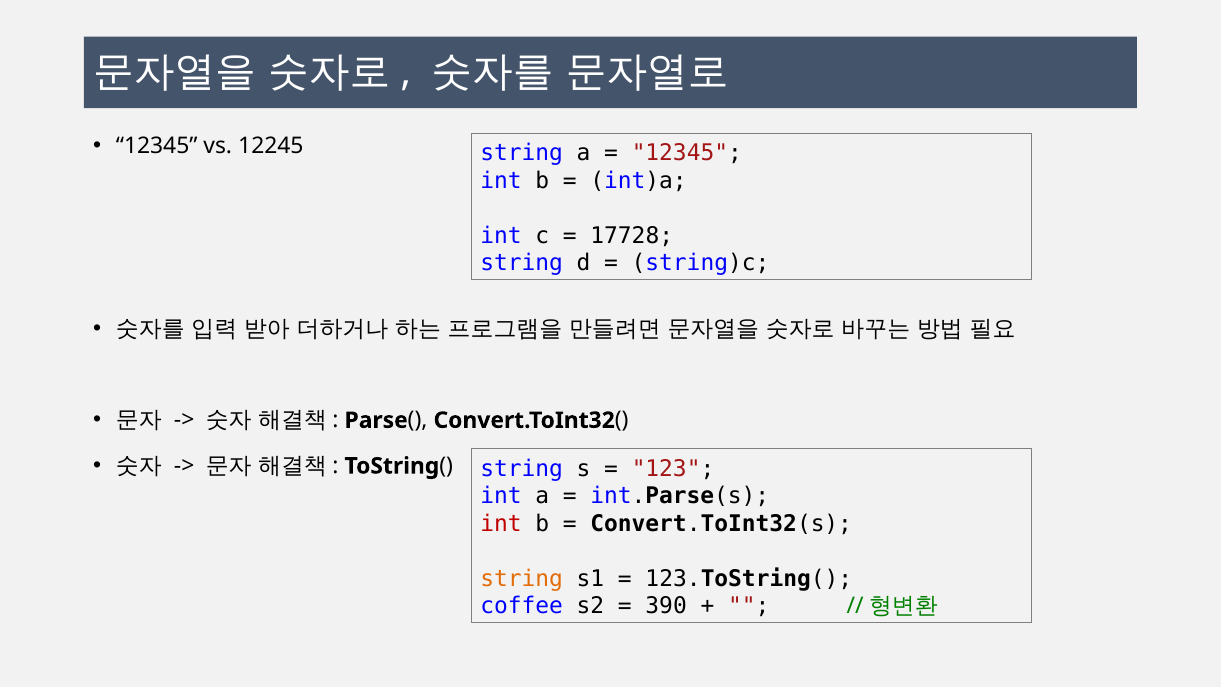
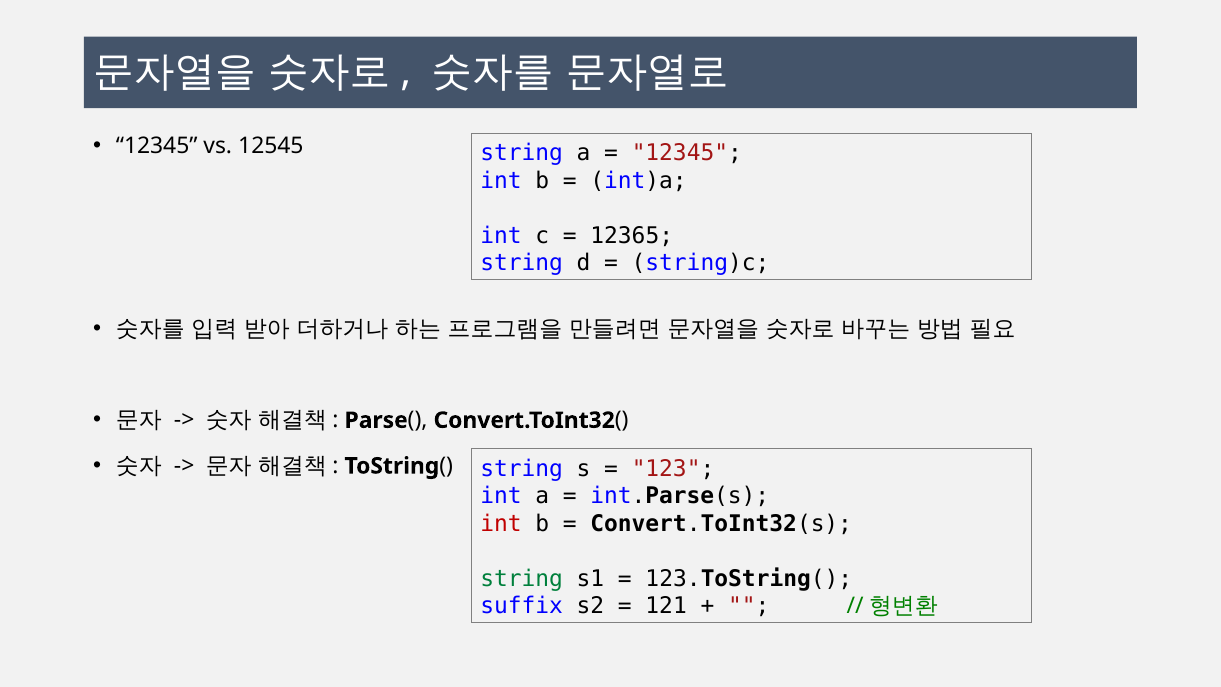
12245: 12245 -> 12545 (271, 146)
17728: 17728 -> 12365 (632, 236)
string colour: orange -> green (522, 578)
coffee: coffee -> suffix (522, 606)
390: 390 -> 121 (666, 606)
